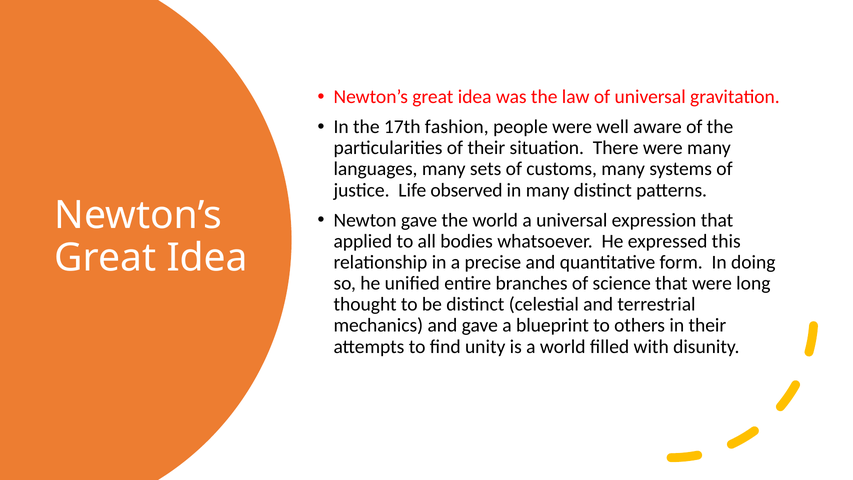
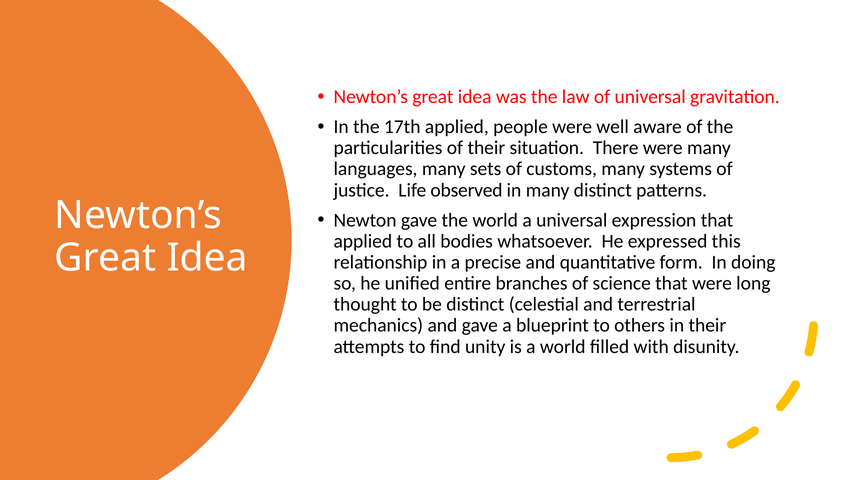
17th fashion: fashion -> applied (457, 127)
